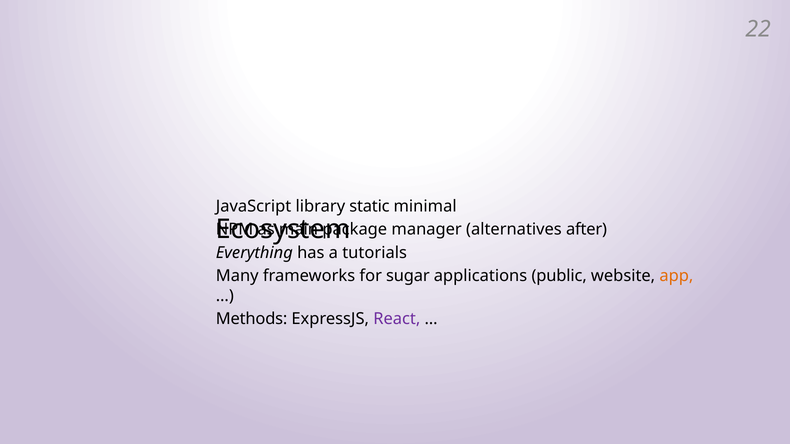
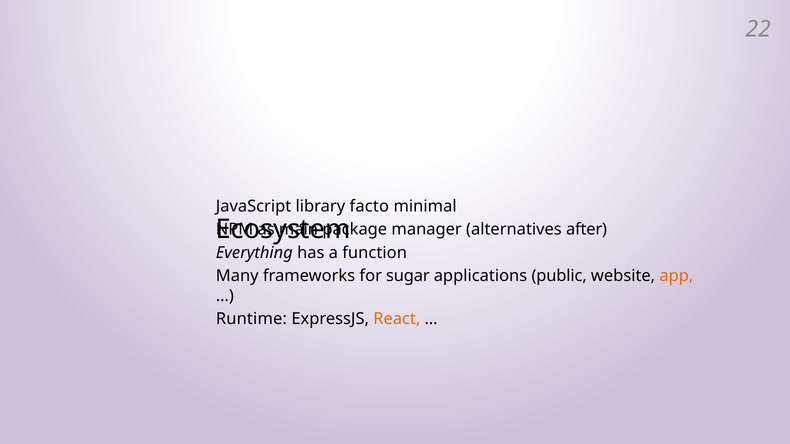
static: static -> facto (369, 206)
tutorials: tutorials -> function (375, 253)
Methods: Methods -> Runtime (251, 319)
React colour: purple -> orange (397, 319)
